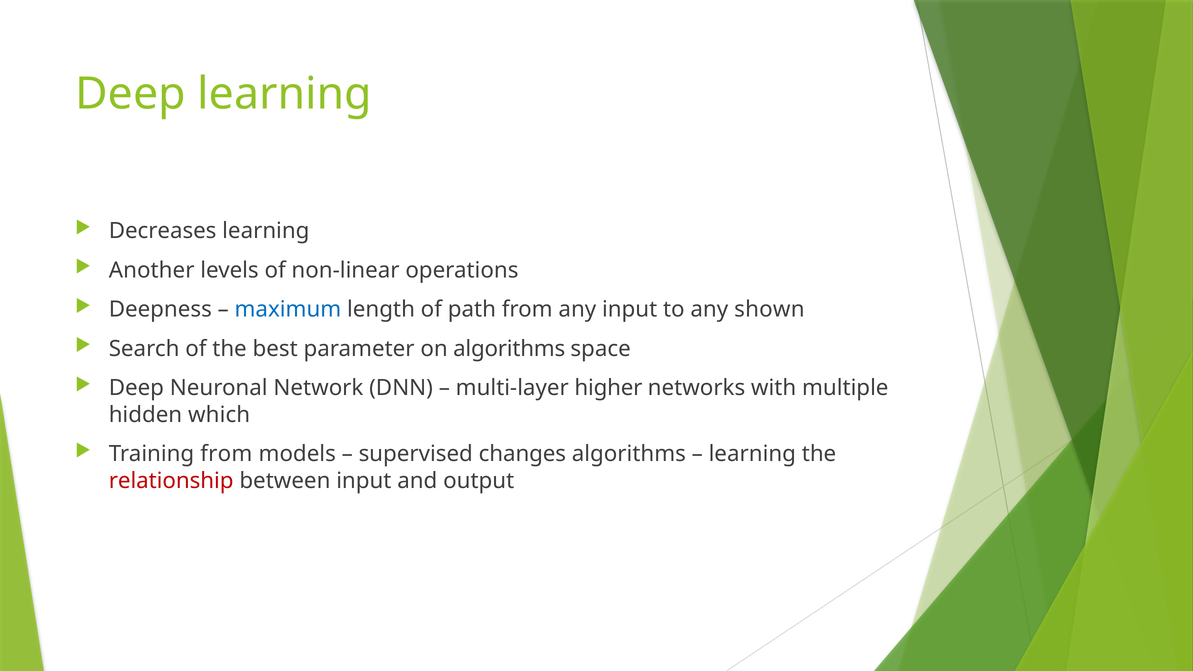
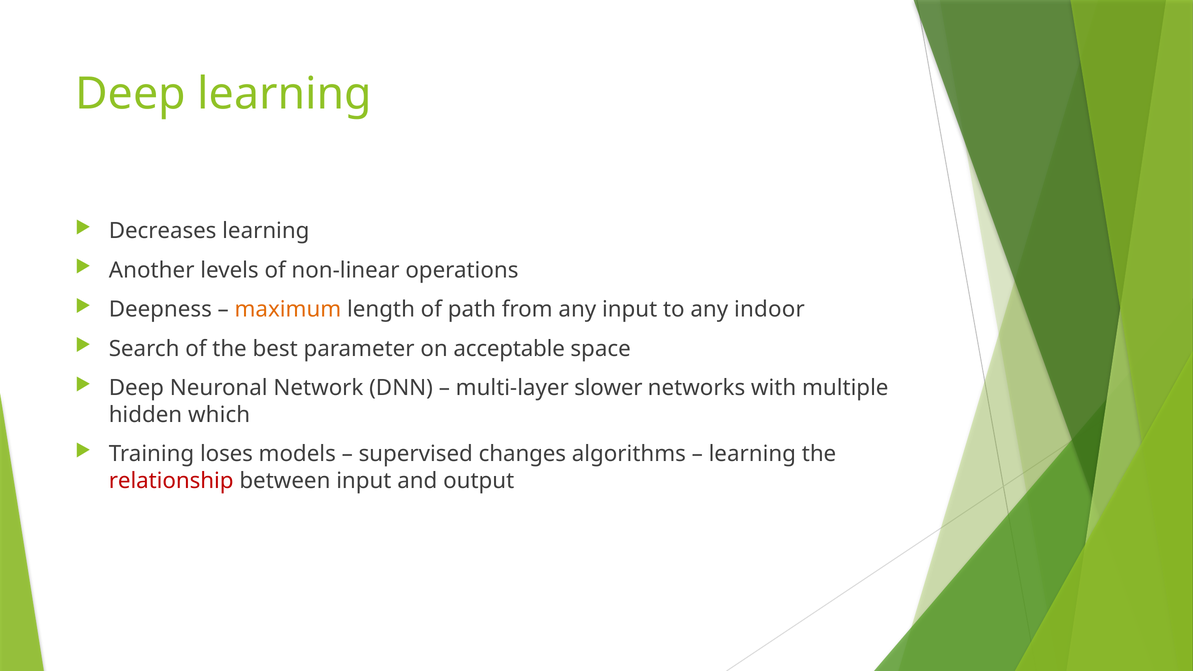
maximum colour: blue -> orange (288, 309)
shown: shown -> indoor (769, 309)
on algorithms: algorithms -> acceptable (509, 349)
higher: higher -> slower (608, 388)
Training from: from -> loses (227, 454)
